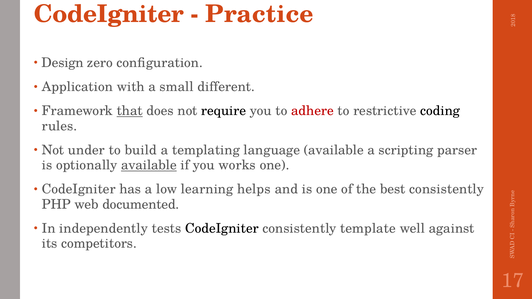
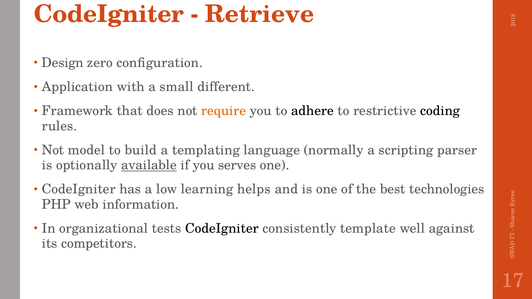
Practice: Practice -> Retrieve (260, 14)
that underline: present -> none (130, 111)
require colour: black -> orange (224, 111)
adhere colour: red -> black (312, 111)
under: under -> model (86, 150)
language available: available -> normally (334, 150)
works: works -> serves (237, 165)
best consistently: consistently -> technologies (447, 189)
documented: documented -> information (141, 205)
independently: independently -> organizational (104, 229)
